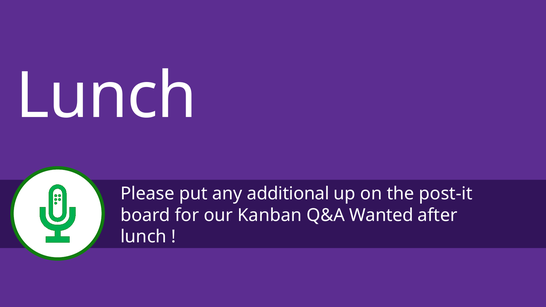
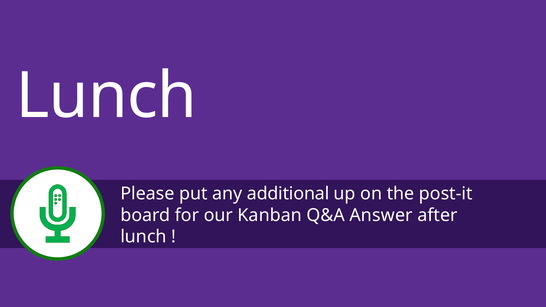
Wanted: Wanted -> Answer (381, 215)
